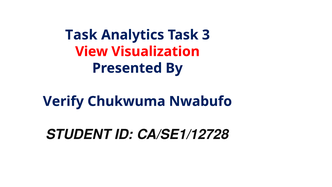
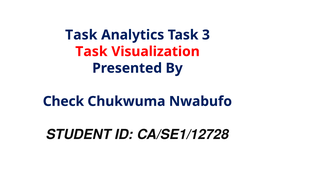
View: View -> Task (91, 51)
Verify: Verify -> Check (63, 101)
